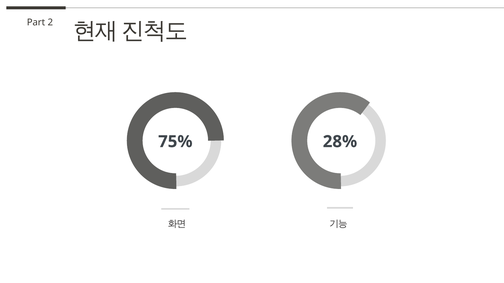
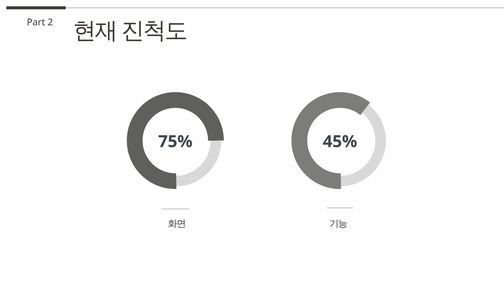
28%: 28% -> 45% (340, 142)
